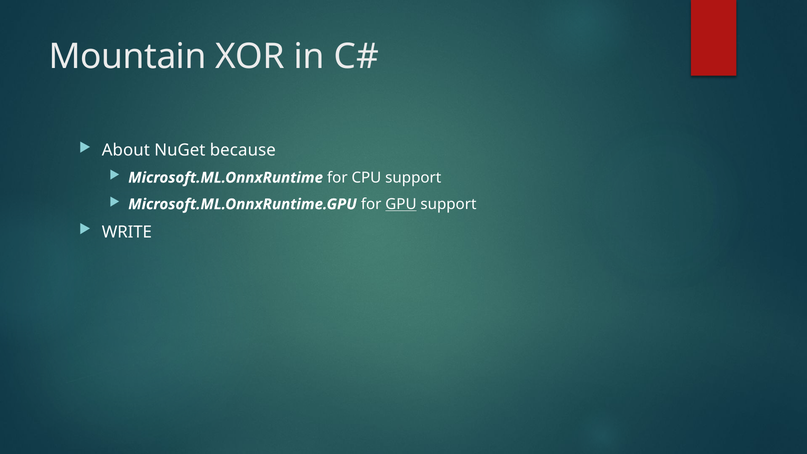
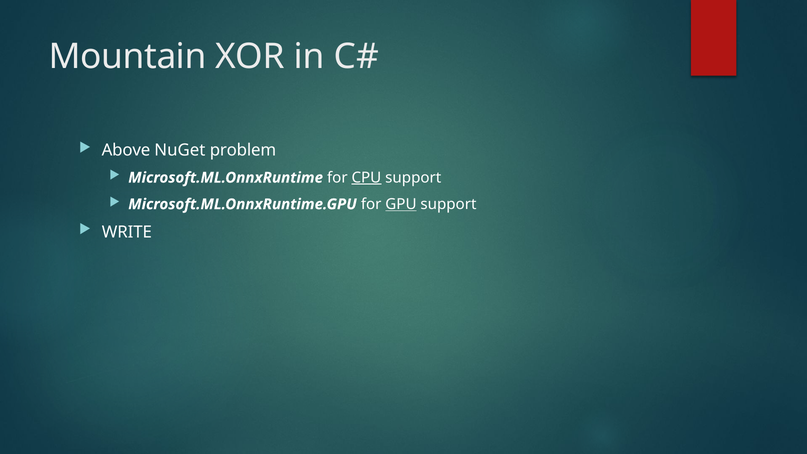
About: About -> Above (126, 150)
because: because -> problem (243, 150)
CPU underline: none -> present (366, 178)
